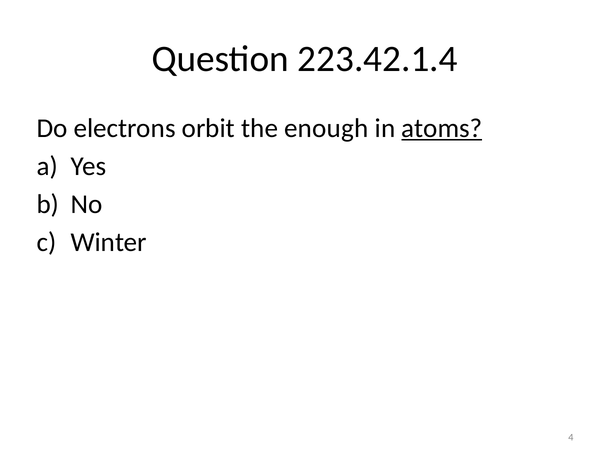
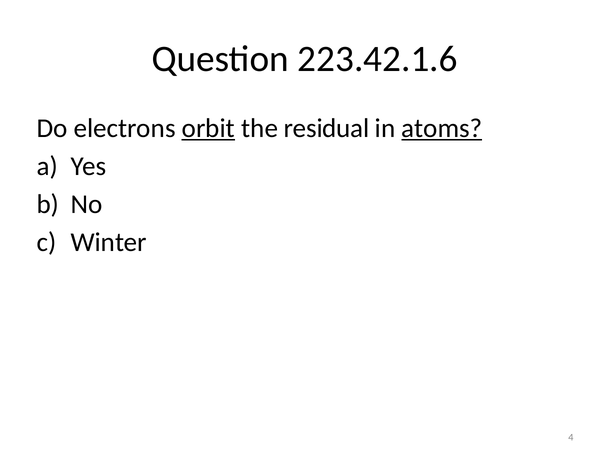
223.42.1.4: 223.42.1.4 -> 223.42.1.6 (378, 59)
orbit underline: none -> present (208, 128)
enough: enough -> residual (327, 128)
